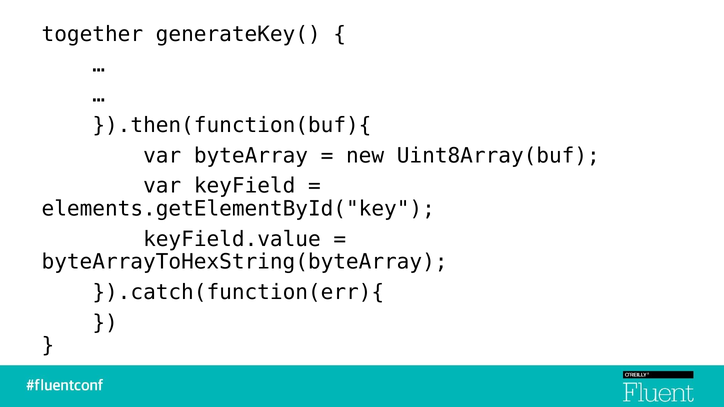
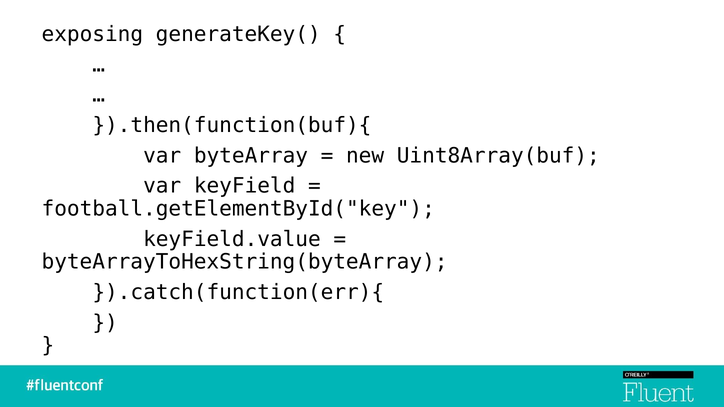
together: together -> exposing (92, 34)
elements.getElementById("key: elements.getElementById("key -> football.getElementById("key (238, 209)
